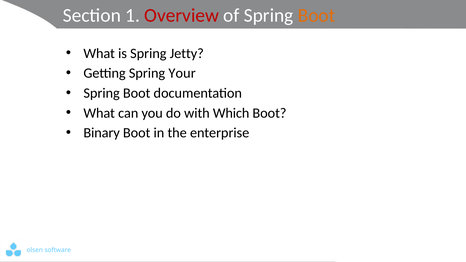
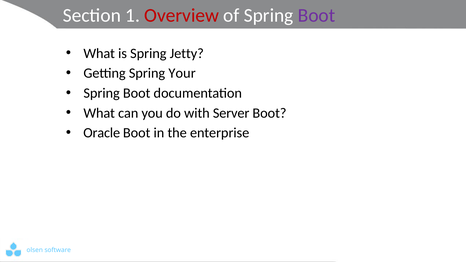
Boot colour: orange -> purple (317, 16)
Which: Which -> Server (231, 113)
Binary: Binary -> Oracle (102, 133)
